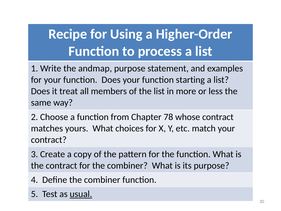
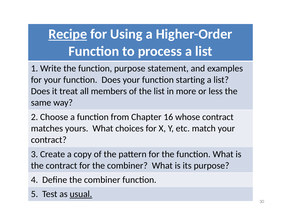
Recipe underline: none -> present (68, 34)
Write the andmap: andmap -> function (95, 68)
78: 78 -> 16 (168, 117)
